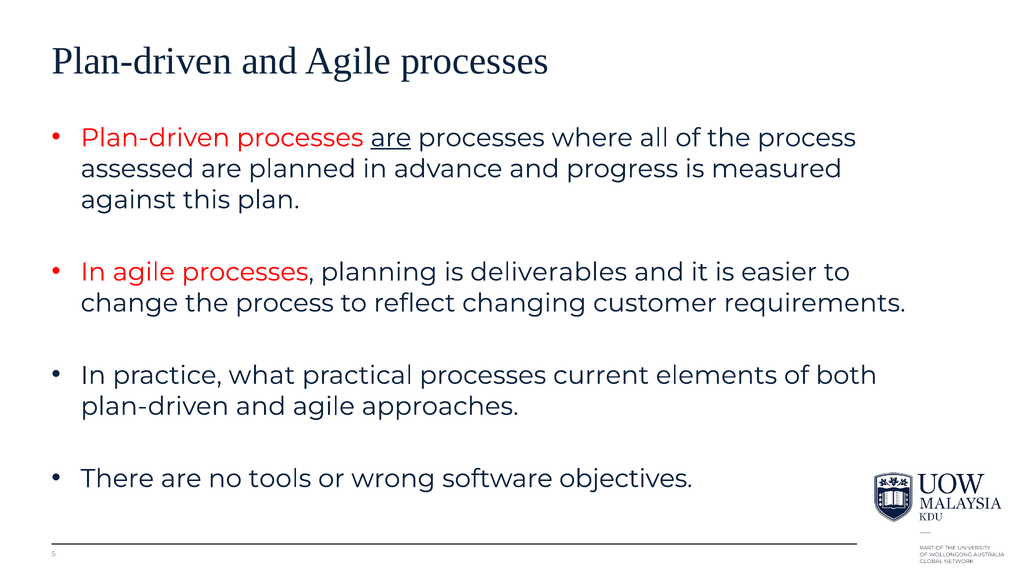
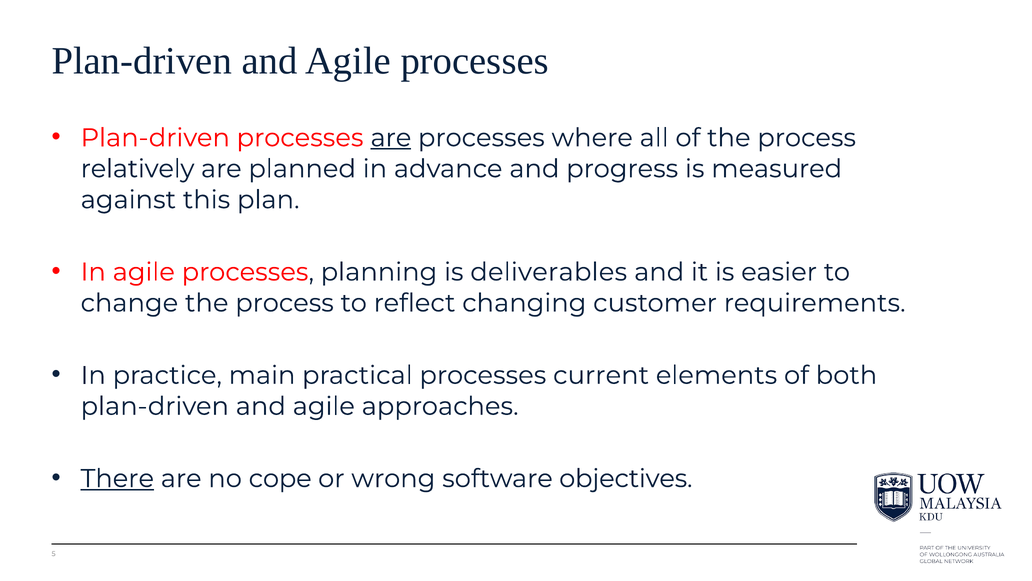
assessed: assessed -> relatively (138, 169)
what: what -> main (262, 375)
There underline: none -> present (117, 478)
tools: tools -> cope (280, 478)
